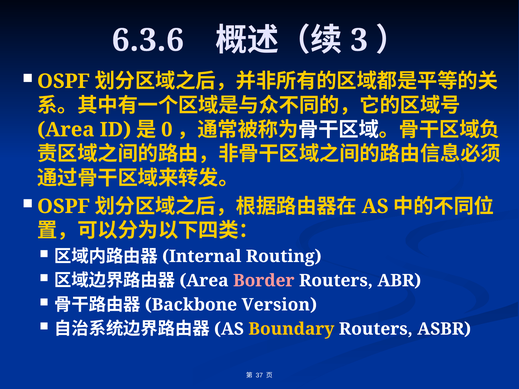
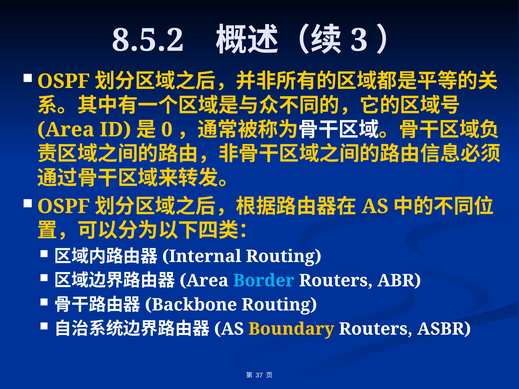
6.3.6: 6.3.6 -> 8.5.2 (148, 40)
Border colour: pink -> light blue (264, 281)
Version: Version -> Routing (279, 305)
